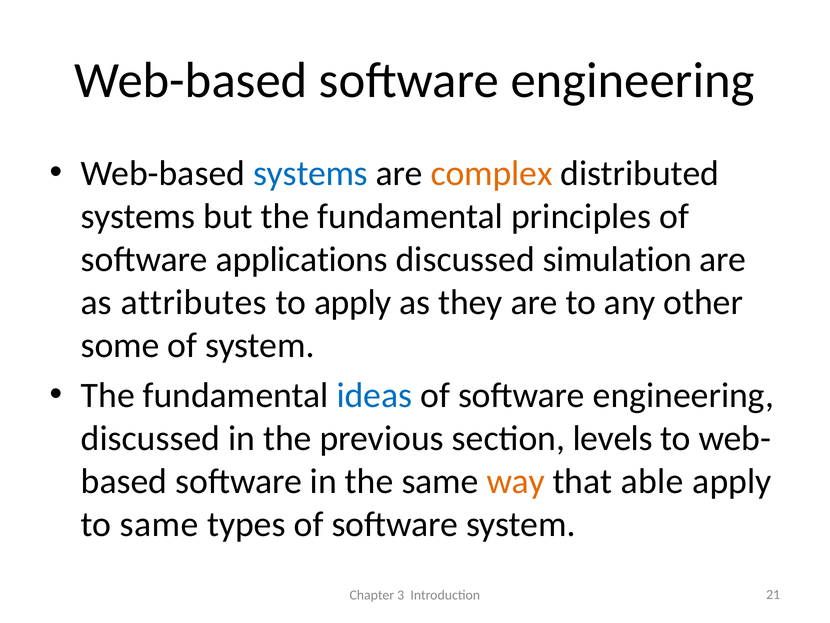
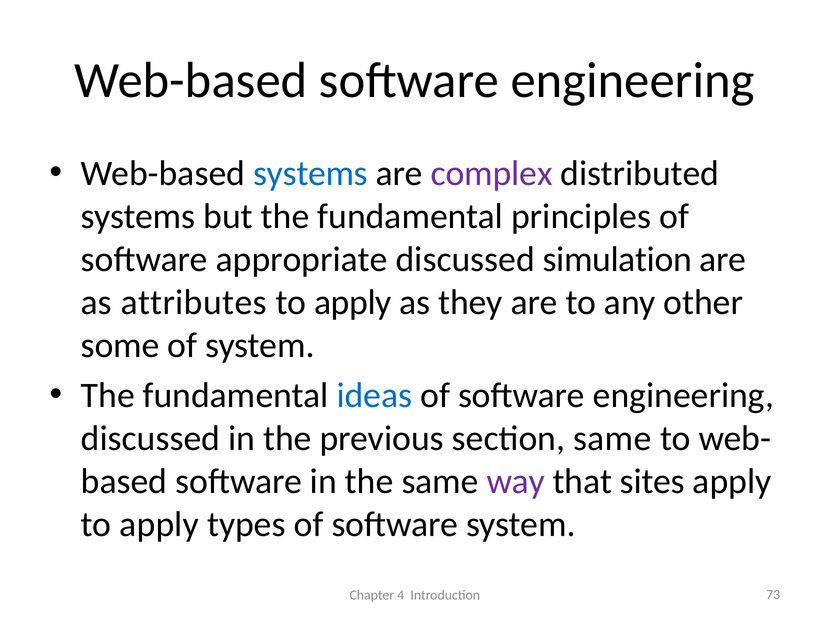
complex colour: orange -> purple (492, 173)
applications: applications -> appropriate (302, 259)
section levels: levels -> same (612, 438)
way colour: orange -> purple (516, 481)
able: able -> sites (652, 481)
same: same -> apply (159, 524)
3: 3 -> 4 (401, 594)
21: 21 -> 73 (773, 594)
